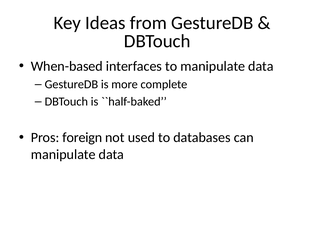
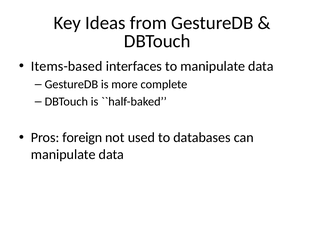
When-based: When-based -> Items-based (67, 66)
